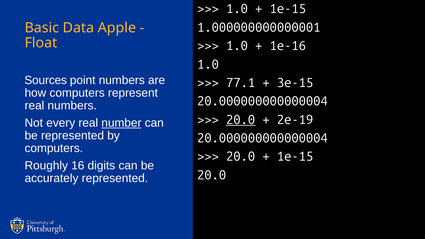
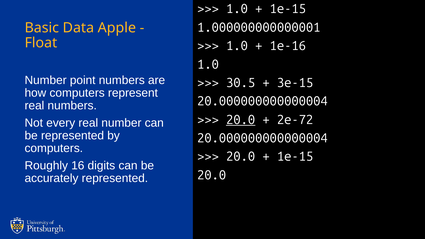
Sources: Sources -> Number (46, 80)
77.1: 77.1 -> 30.5 (241, 83)
2e-19: 2e-19 -> 2e-72 (295, 120)
number underline: present -> none (121, 123)
